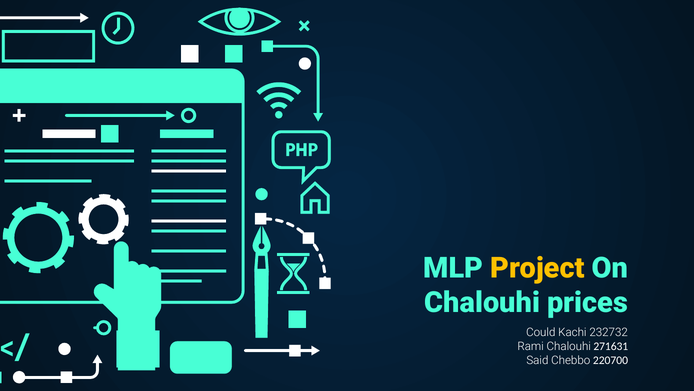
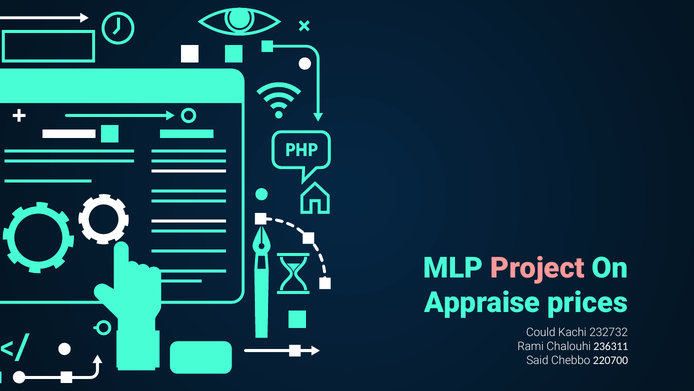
Project colour: yellow -> pink (537, 268)
Chalouhi: Chalouhi -> Appraise (482, 302)
271631: 271631 -> 236311 (611, 346)
